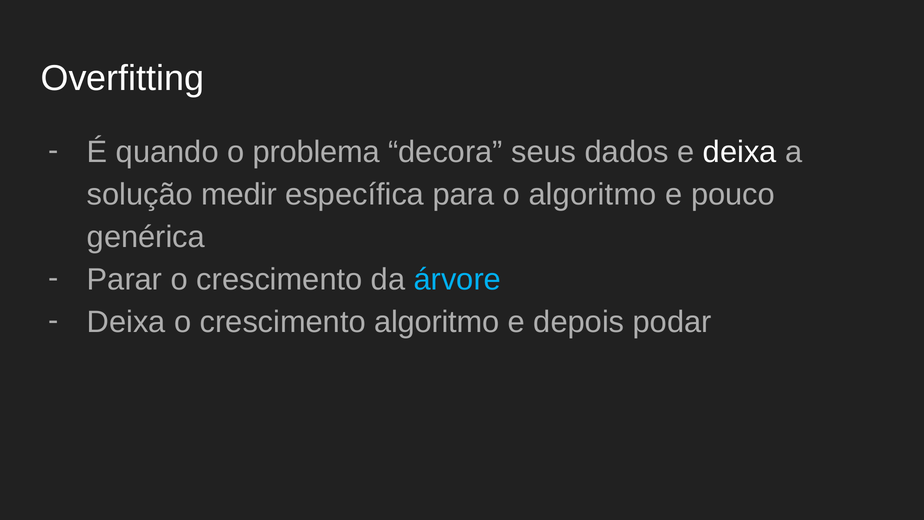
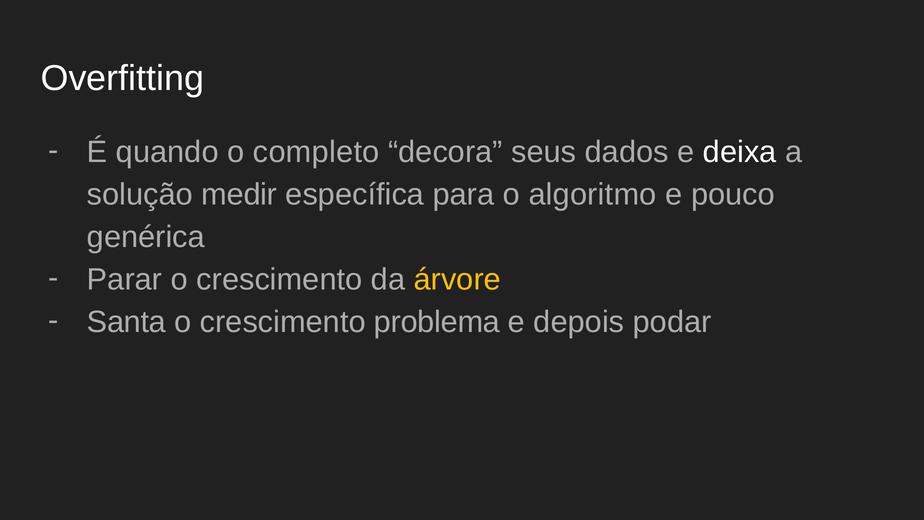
problema: problema -> completo (316, 152)
árvore colour: light blue -> yellow (457, 279)
Deixa: Deixa -> Santa (126, 322)
crescimento algoritmo: algoritmo -> problema (437, 322)
